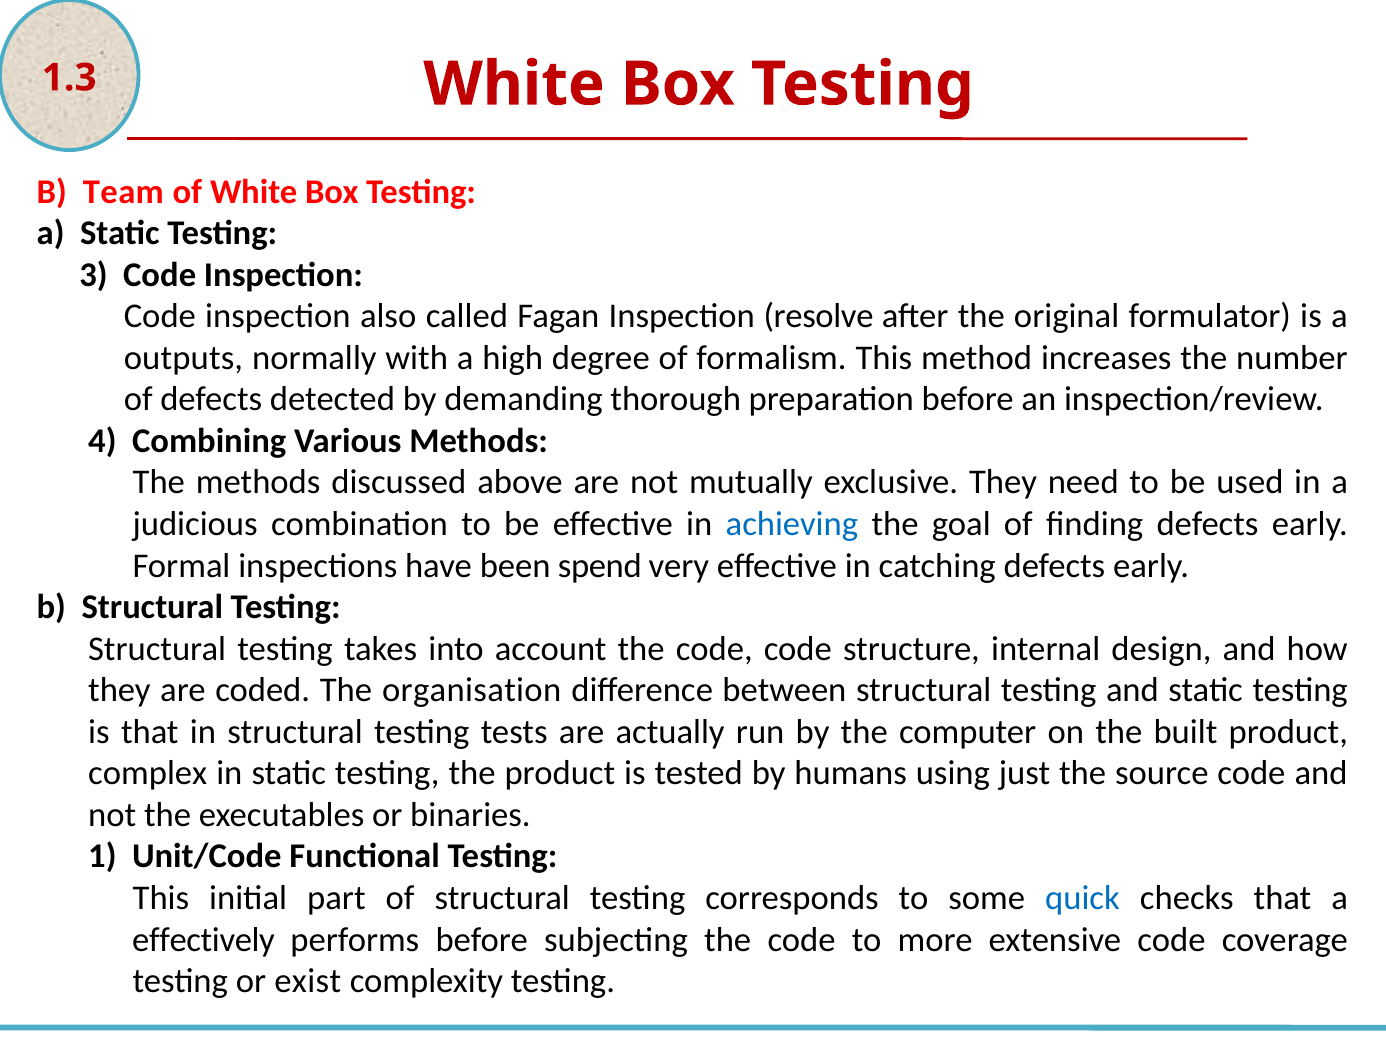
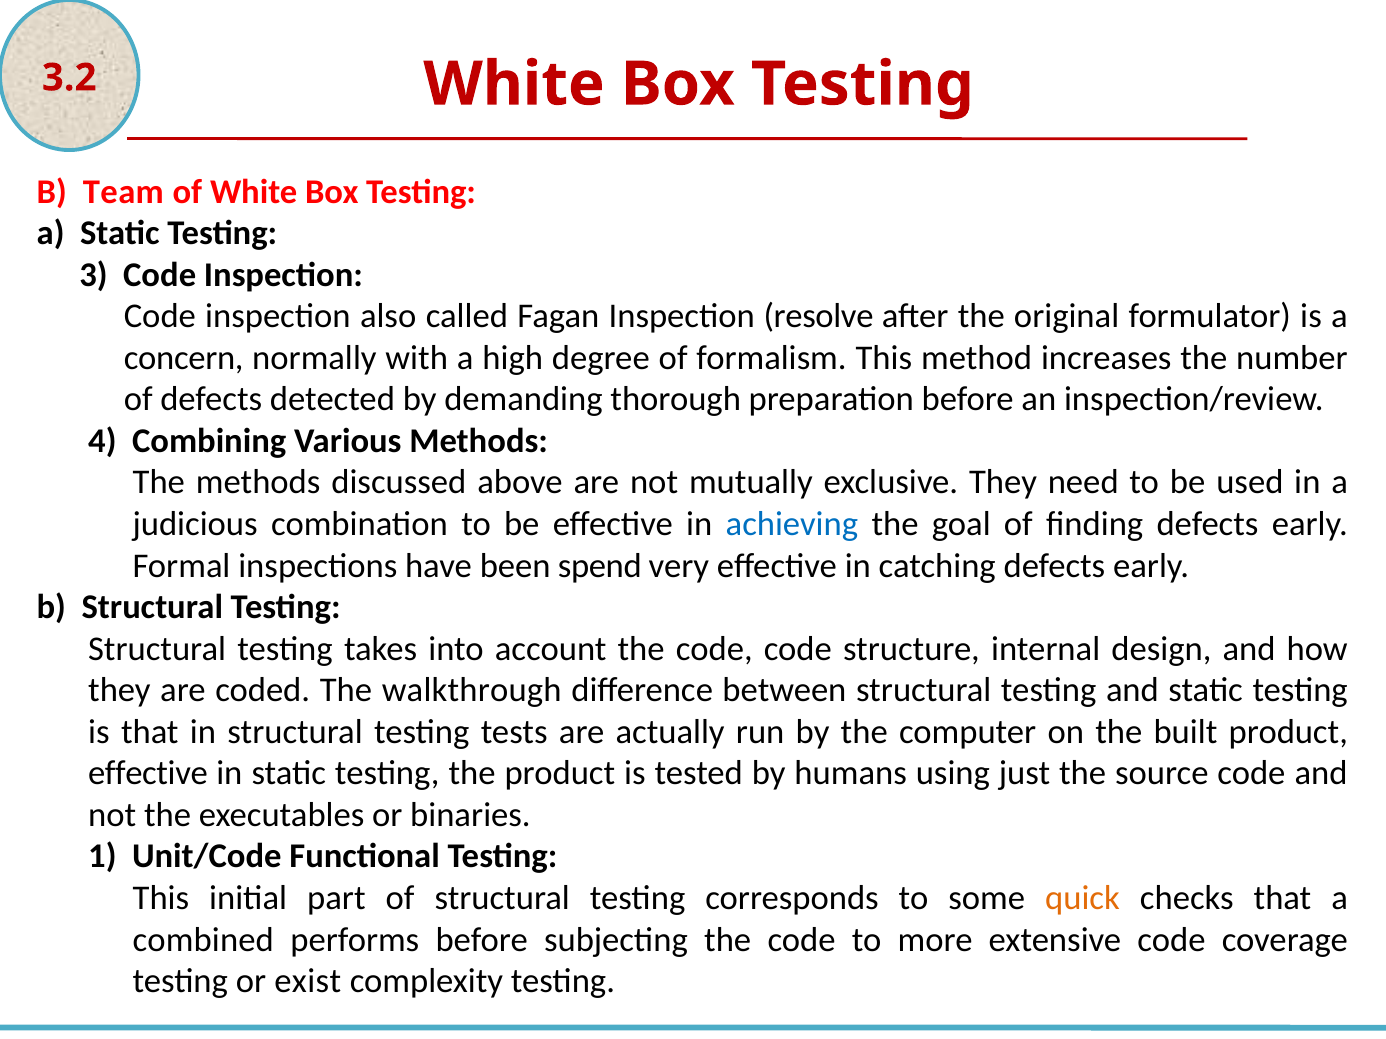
1.3: 1.3 -> 3.2 (69, 78)
outputs: outputs -> concern (184, 358)
organisation: organisation -> walkthrough (472, 691)
complex: complex -> effective (148, 774)
quick colour: blue -> orange (1082, 899)
effectively: effectively -> combined (203, 940)
